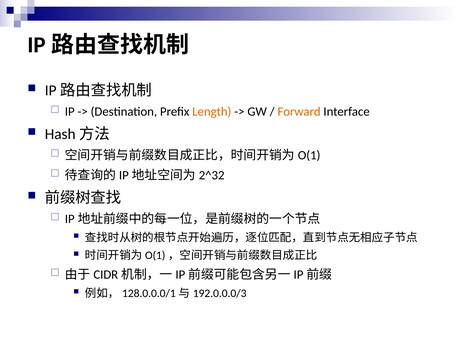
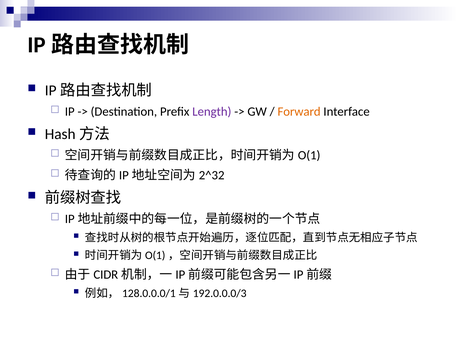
Length colour: orange -> purple (212, 112)
